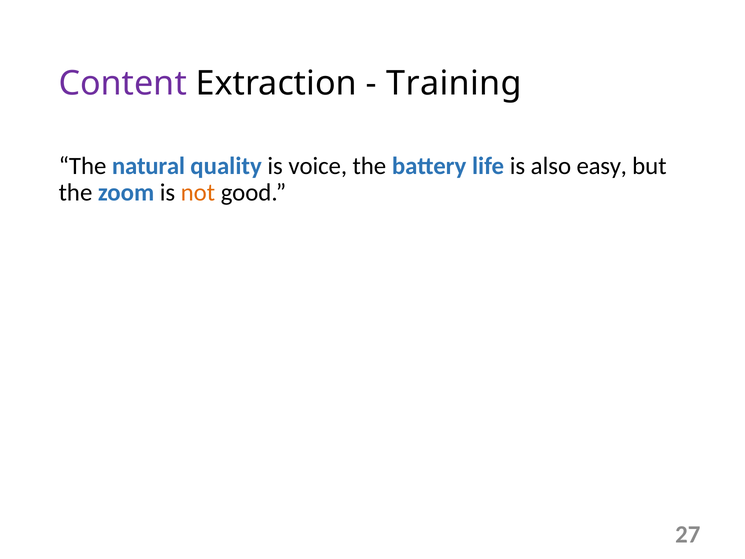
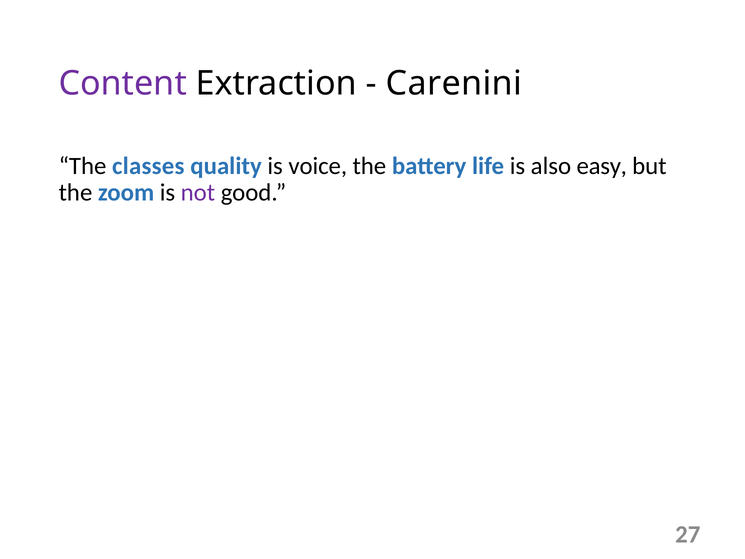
Training: Training -> Carenini (454, 84)
natural: natural -> classes (148, 166)
not colour: orange -> purple (198, 193)
